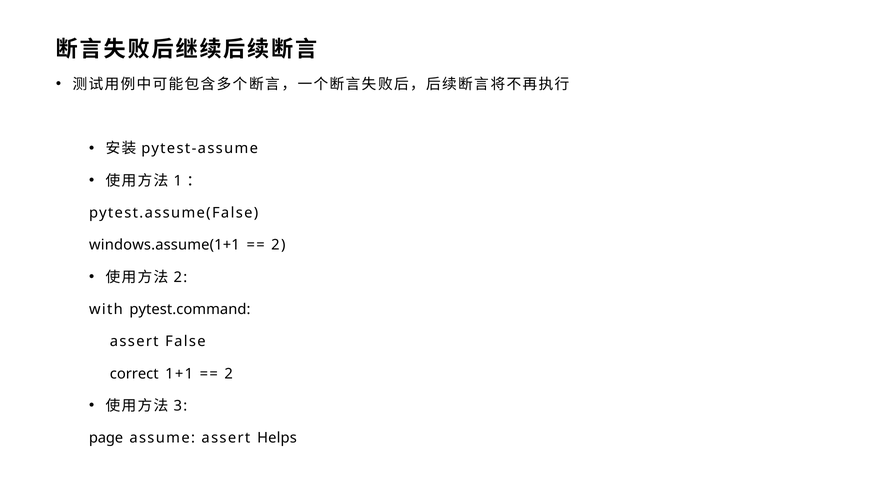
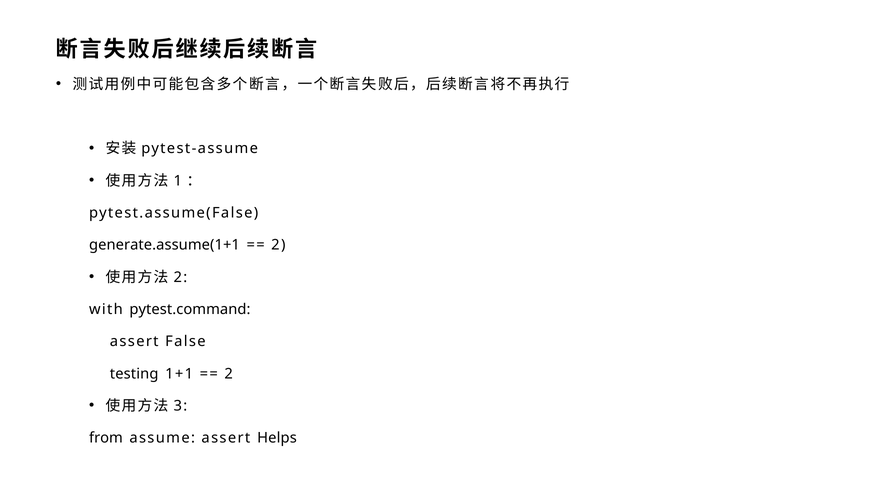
windows.assume(1+1: windows.assume(1+1 -> generate.assume(1+1 (164, 245)
correct: correct -> testing (134, 374)
page: page -> from (106, 438)
